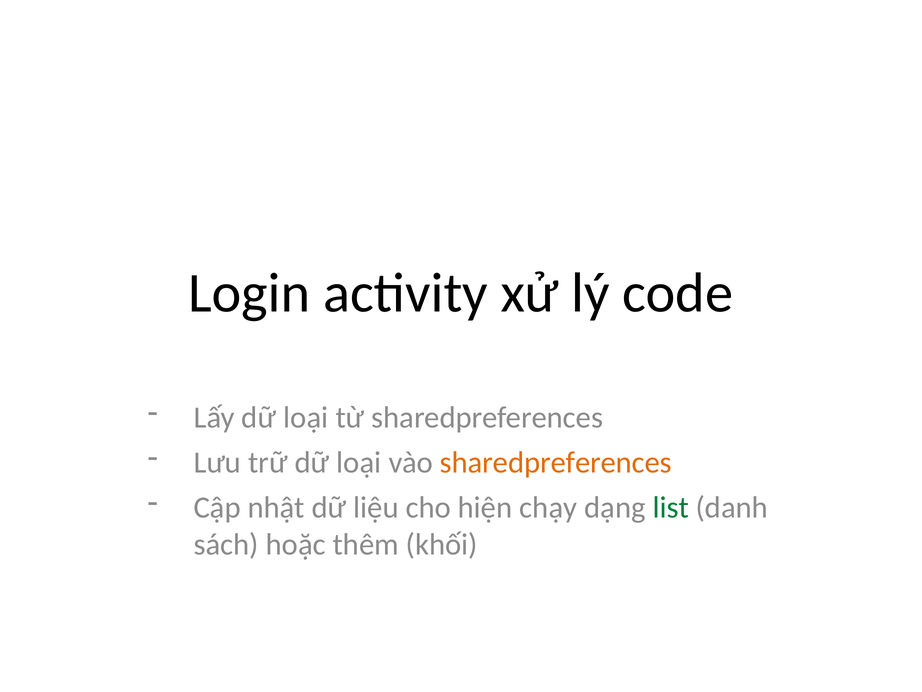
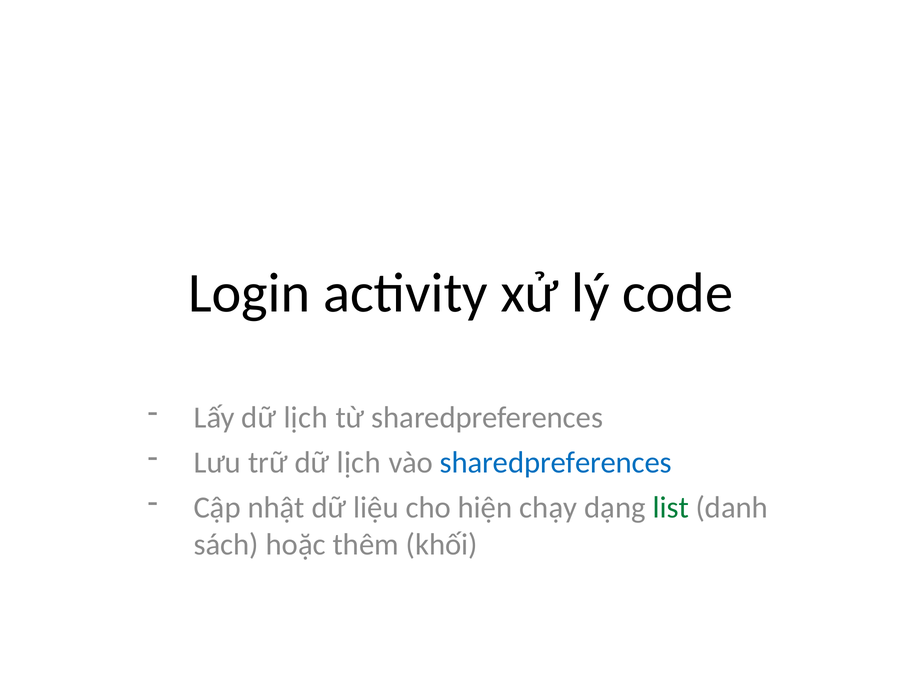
Lấy dữ loại: loại -> lịch (306, 417)
trữ dữ loại: loại -> lịch (359, 462)
sharedpreferences colour: orange -> blue (556, 462)
